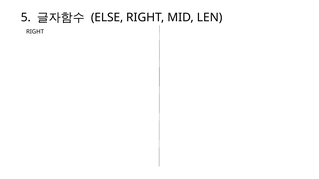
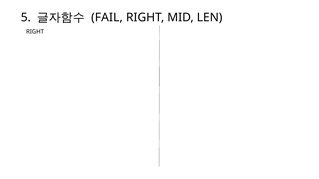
ELSE: ELSE -> FAIL (107, 18)
